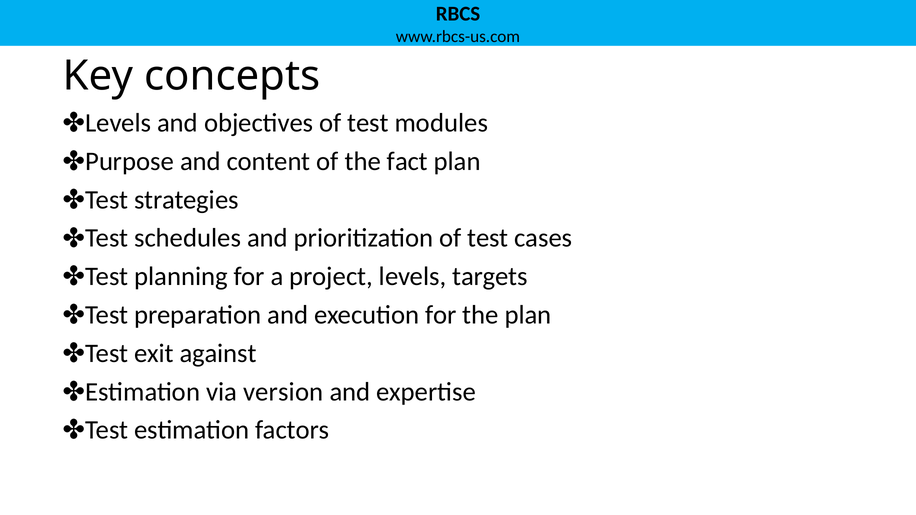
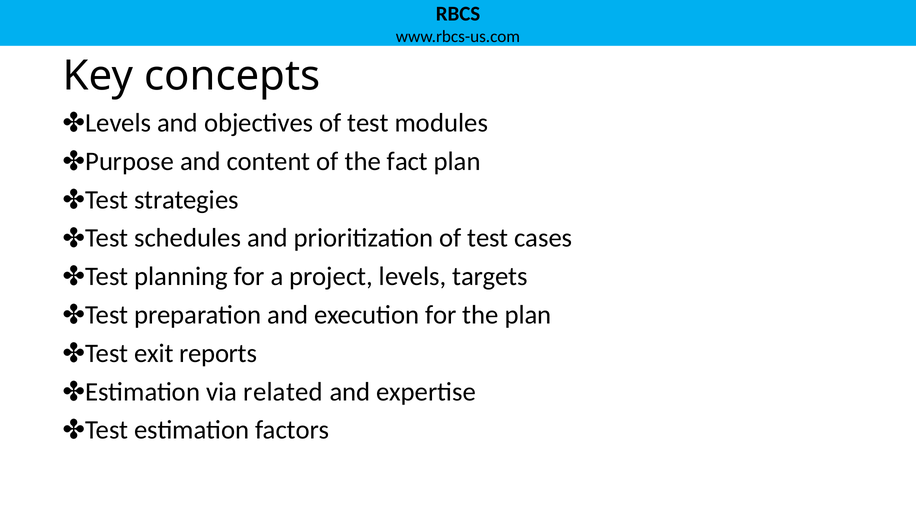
against: against -> reports (218, 354)
version: version -> related (283, 392)
